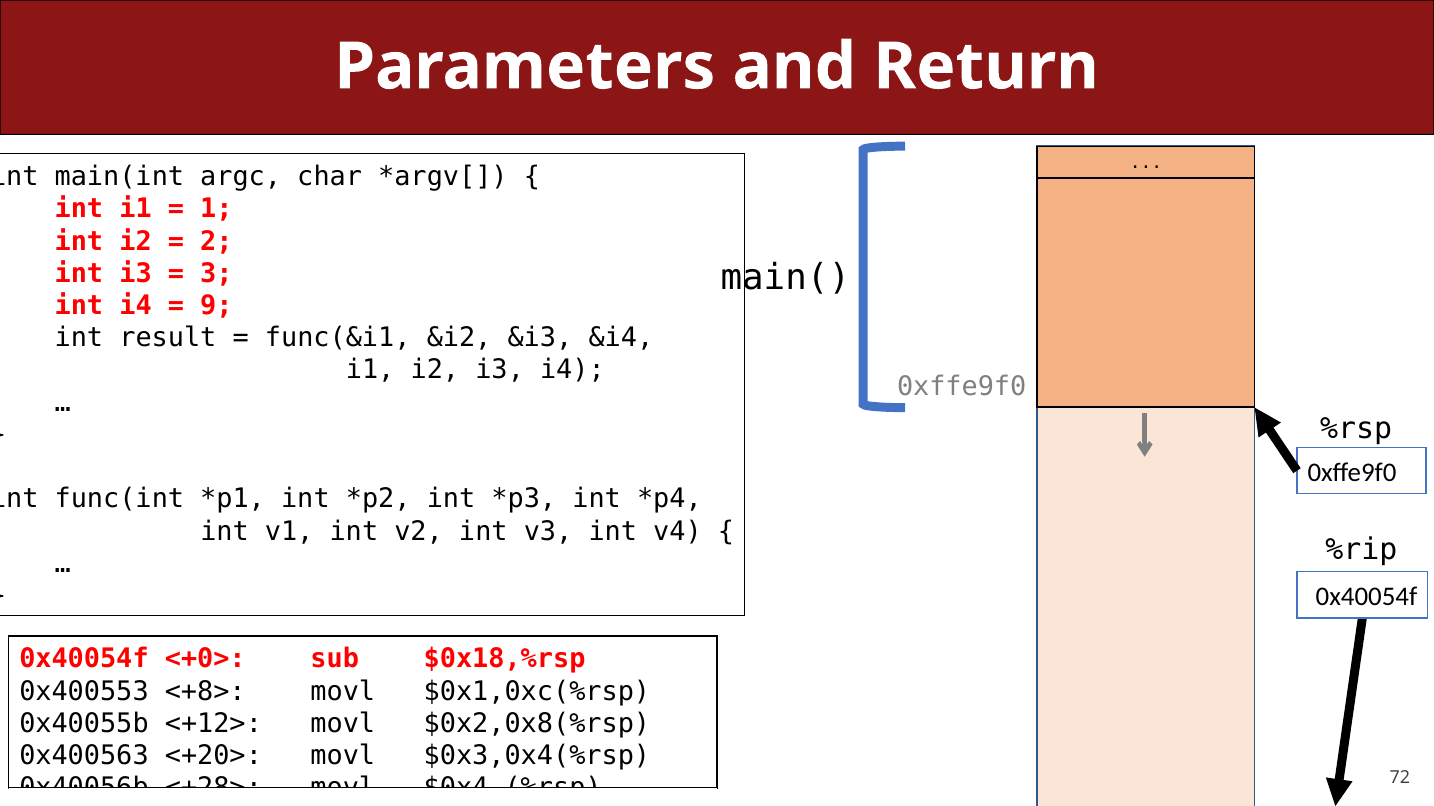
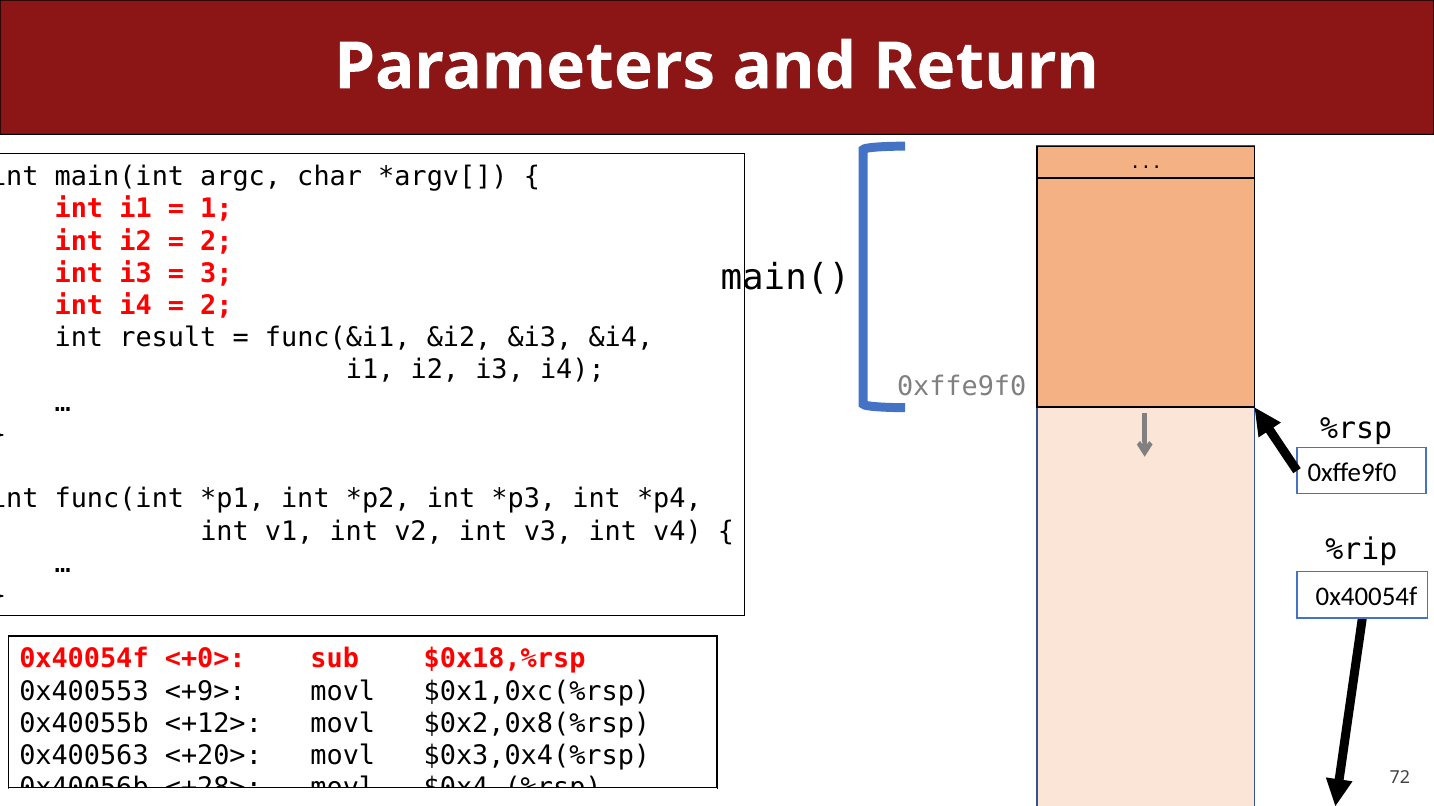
9: 9 -> 2 (216, 306)
<+8>: <+8> -> <+9> (205, 692)
